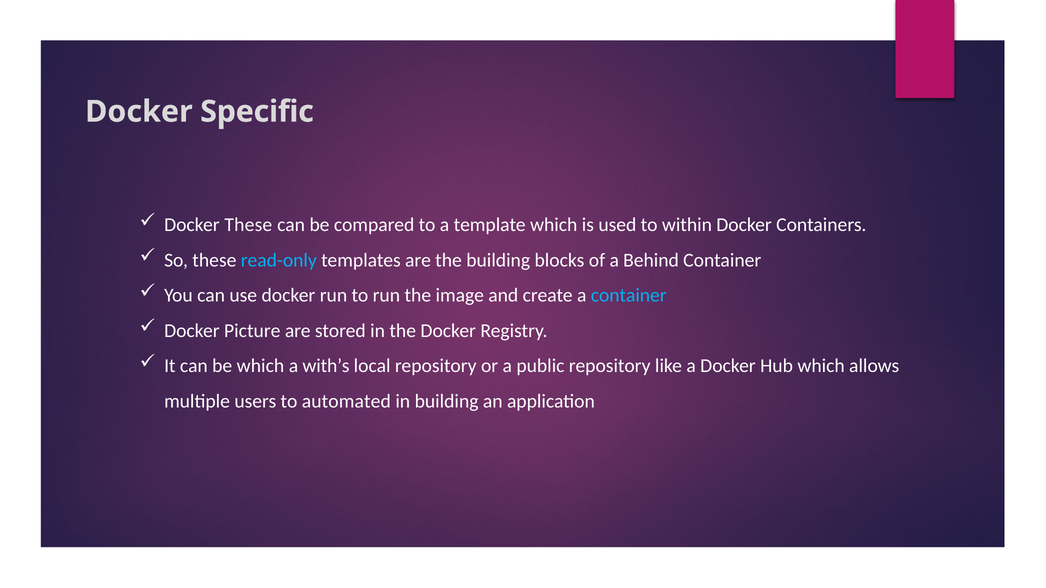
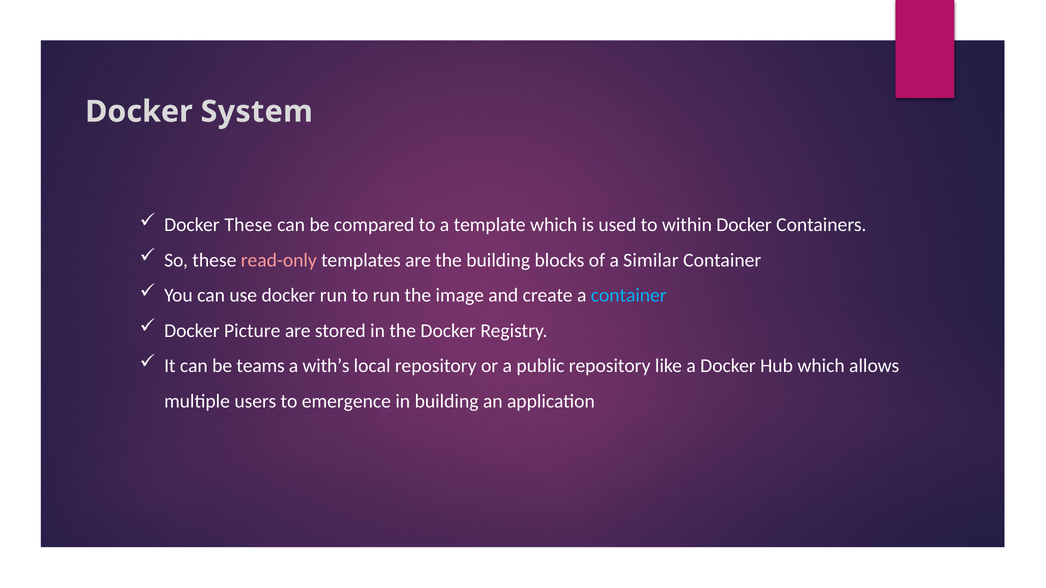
Specific: Specific -> System (257, 112)
read-only colour: light blue -> pink (279, 260)
Behind: Behind -> Similar (651, 260)
be which: which -> teams (261, 366)
automated: automated -> emergence (346, 401)
